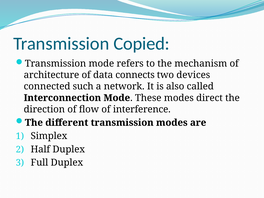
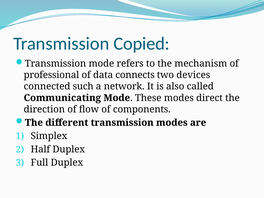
architecture: architecture -> professional (51, 75)
Interconnection: Interconnection -> Communicating (62, 98)
interference: interference -> components (142, 109)
